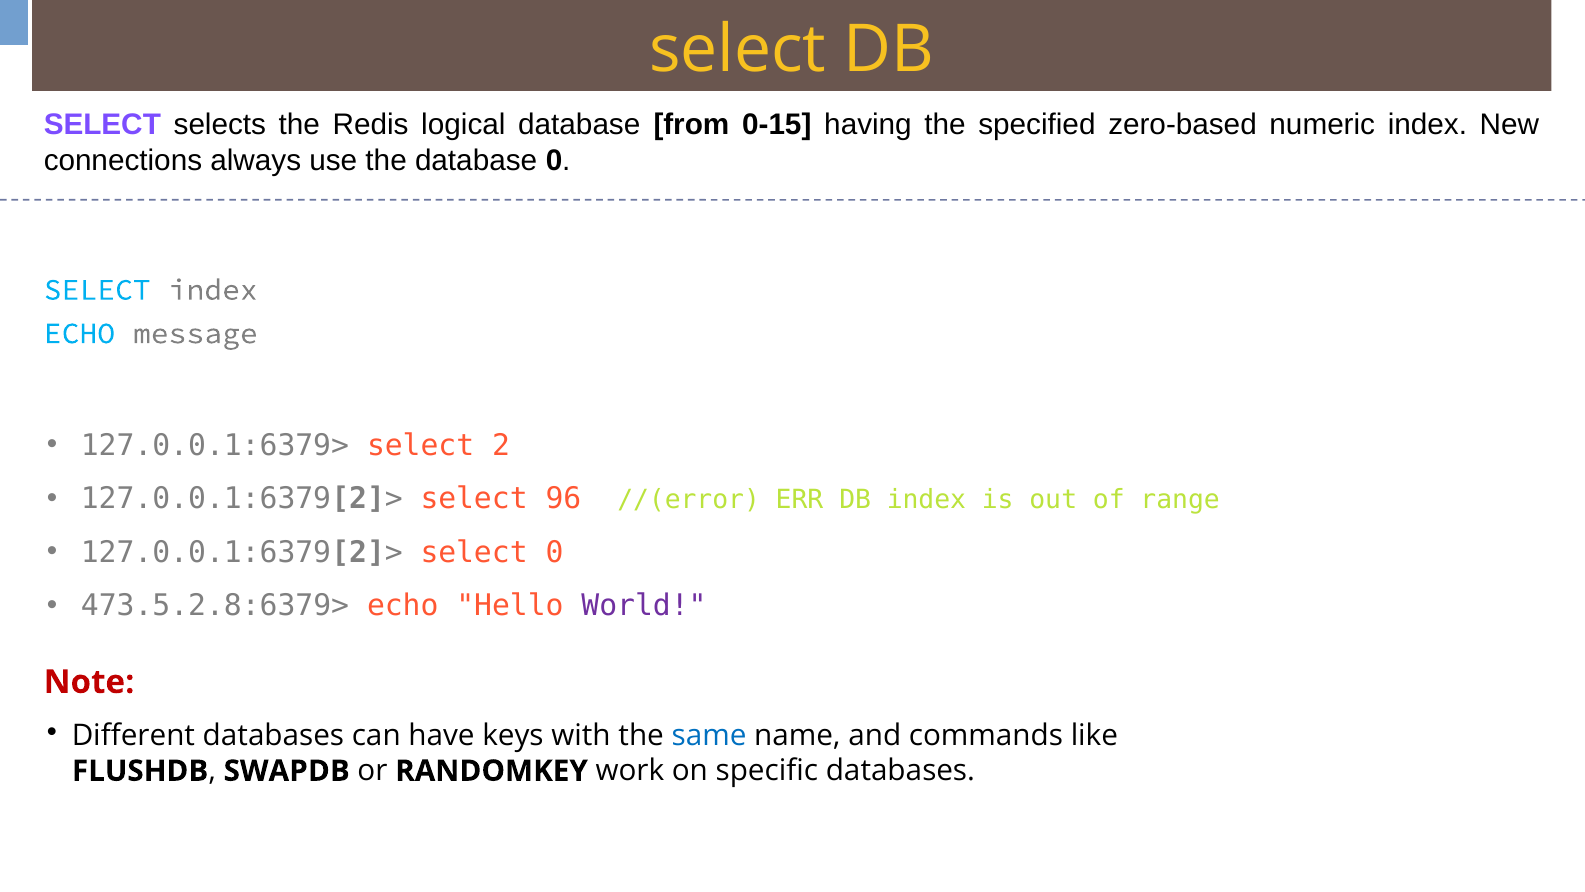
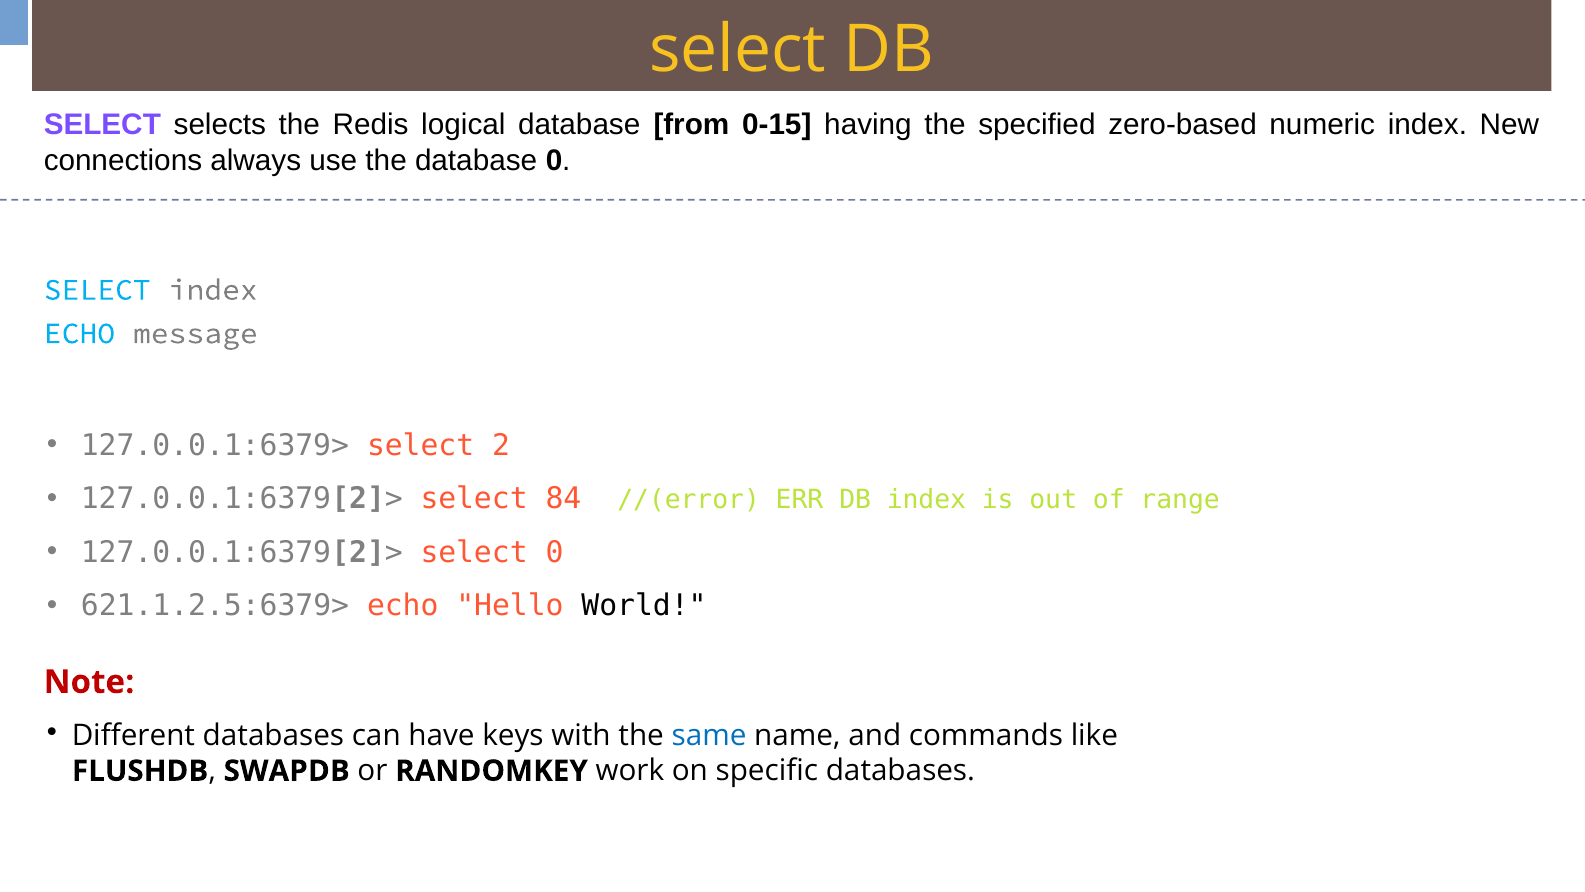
96: 96 -> 84 (563, 499)
473.5.2.8:6379>: 473.5.2.8:6379> -> 621.1.2.5:6379> (215, 606)
World colour: purple -> black (644, 606)
